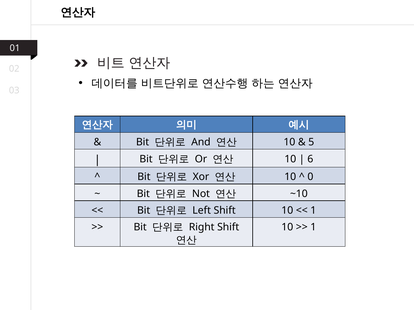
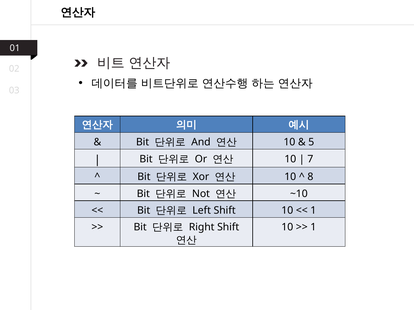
6: 6 -> 7 (310, 159)
0: 0 -> 8 (310, 177)
